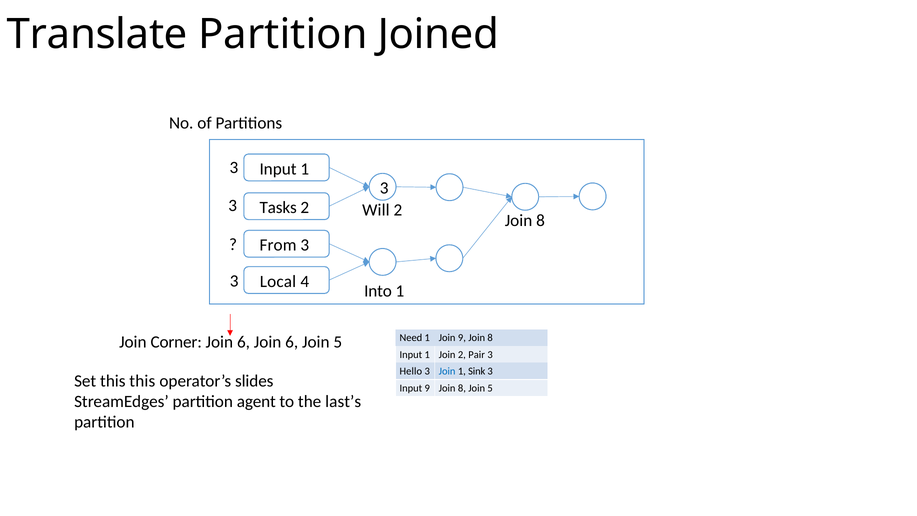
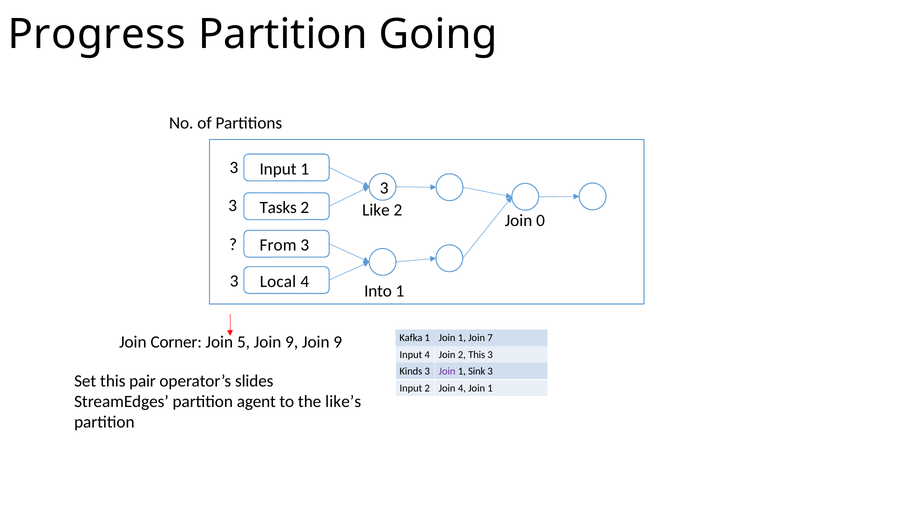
Translate: Translate -> Progress (97, 35)
Joined: Joined -> Going (438, 35)
Will: Will -> Like (376, 210)
8: 8 -> 0 (541, 221)
Need: Need -> Kafka (411, 338)
1 Join 9: 9 -> 1 (462, 338)
8: 8 -> 7 (490, 338)
6: 6 -> 5 (244, 342)
6: 6 -> 9 (292, 342)
5: 5 -> 9 (338, 342)
1: 1 -> 4 (427, 355)
2 Pair: Pair -> This (477, 355)
Hello: Hello -> Kinds (411, 371)
Join colour: blue -> purple (447, 371)
this this: this -> pair (143, 381)
Input 9: 9 -> 2 (427, 388)
8: 8 -> 4 (462, 388)
5: 5 -> 1 (490, 388)
last’s: last’s -> like’s (343, 401)
